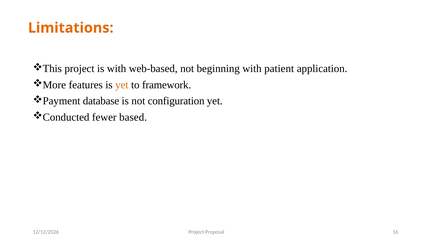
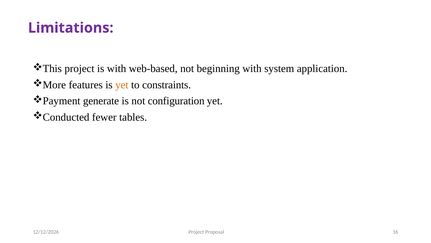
Limitations colour: orange -> purple (71, 28)
patient: patient -> system (279, 69)
framework: framework -> constraints (167, 85)
database: database -> generate (101, 101)
based: based -> tables (133, 117)
